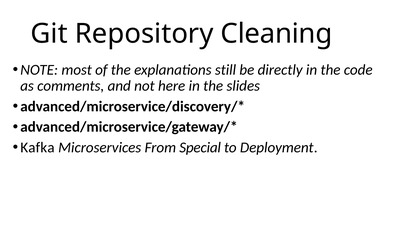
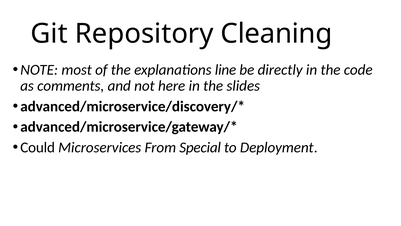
still: still -> line (226, 70)
Kafka: Kafka -> Could (38, 147)
